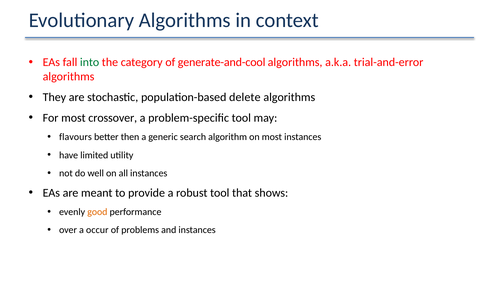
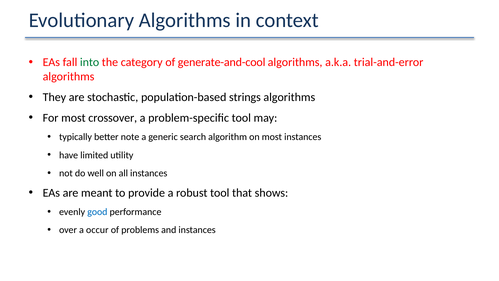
delete: delete -> strings (245, 97)
flavours: flavours -> typically (76, 137)
then: then -> note (130, 137)
good colour: orange -> blue (97, 212)
